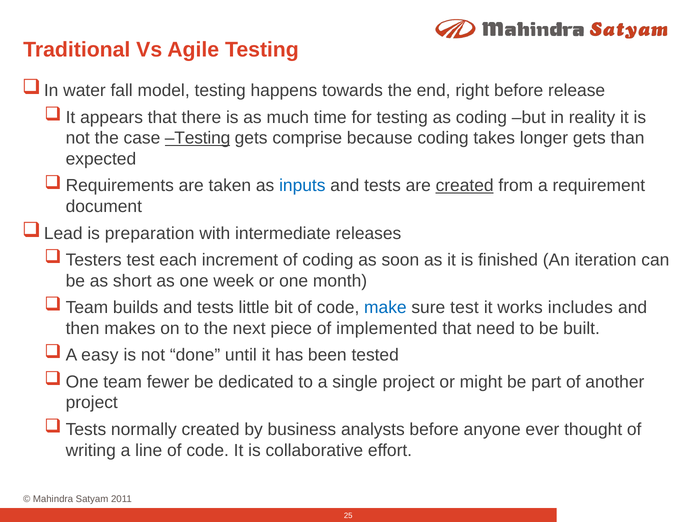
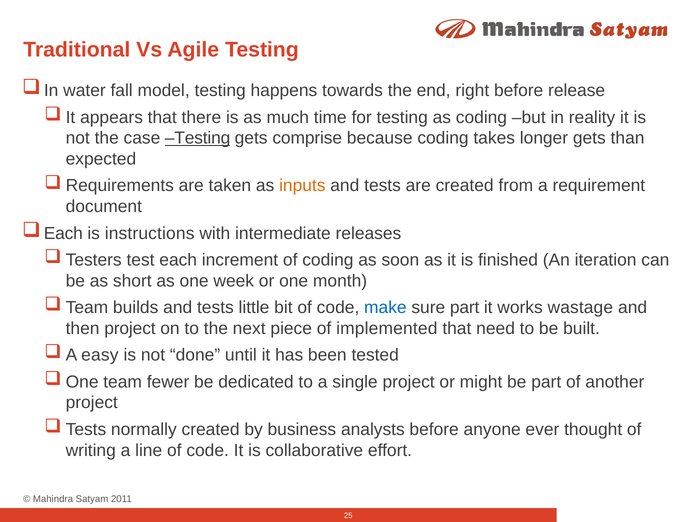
inputs colour: blue -> orange (302, 186)
created underline: present -> none (465, 186)
Lead: Lead -> Each (63, 233)
preparation: preparation -> instructions (150, 233)
sure test: test -> part (465, 308)
includes: includes -> wastage (580, 308)
then makes: makes -> project (130, 328)
